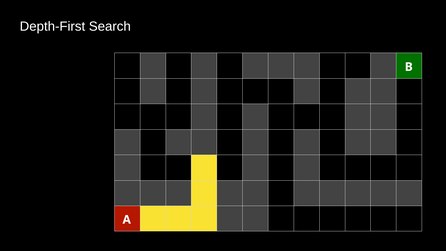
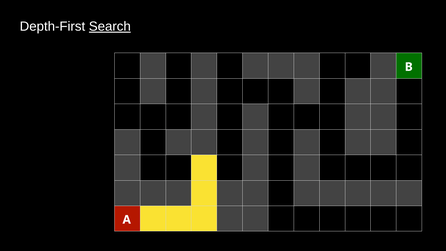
Search underline: none -> present (110, 27)
